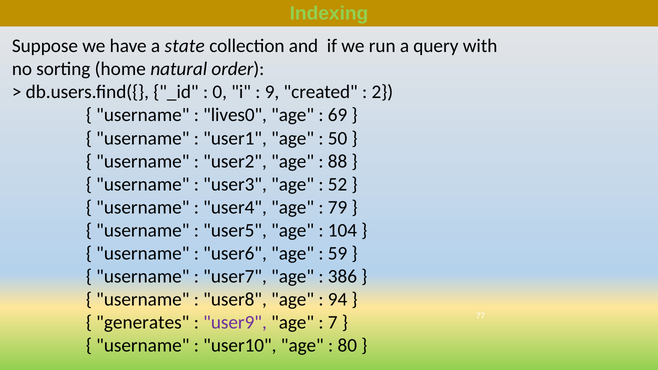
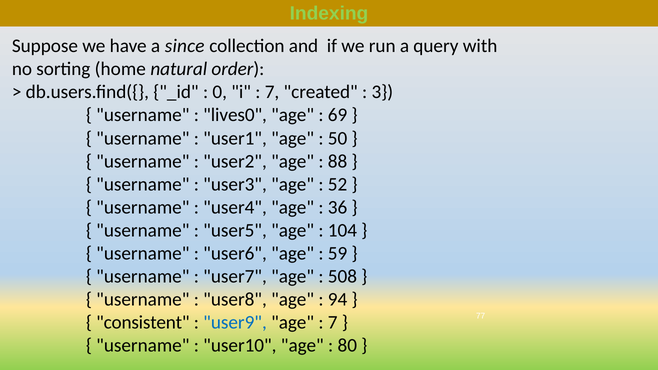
state: state -> since (185, 46)
9: 9 -> 7 (272, 92)
2: 2 -> 3 (382, 92)
79: 79 -> 36 (338, 207)
386: 386 -> 508 (342, 276)
generates: generates -> consistent (143, 323)
user9 colour: purple -> blue (235, 323)
